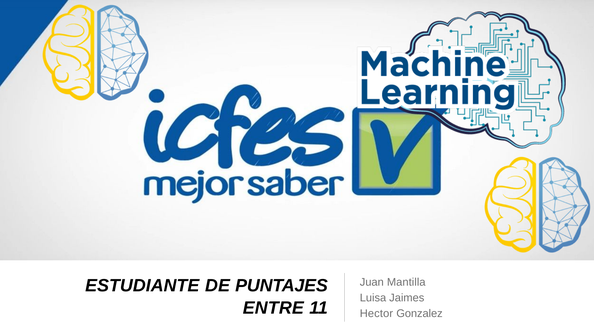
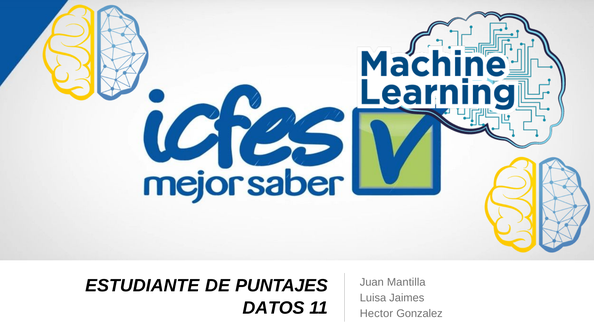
ENTRE: ENTRE -> DATOS (273, 308)
